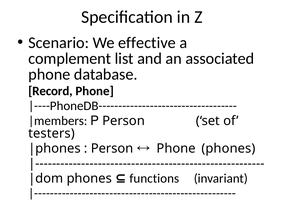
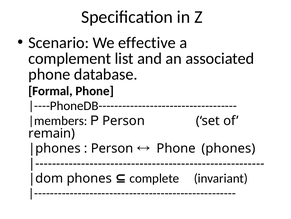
Record: Record -> Formal (50, 91)
testers: testers -> remain (52, 133)
functions: functions -> complete (154, 178)
